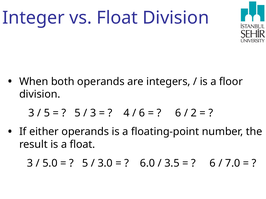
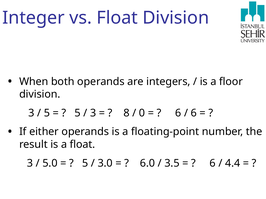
4: 4 -> 8 (126, 113)
6: 6 -> 0 (142, 113)
2: 2 -> 6 (194, 113)
7.0: 7.0 -> 4.4 (233, 164)
